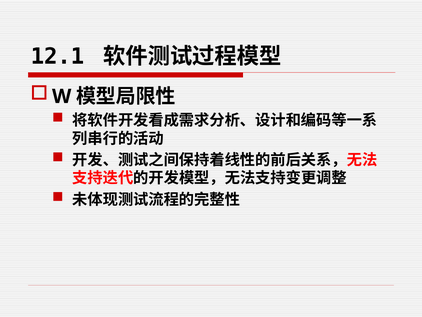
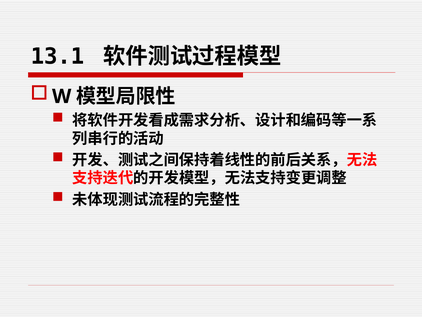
12.1: 12.1 -> 13.1 (58, 56)
